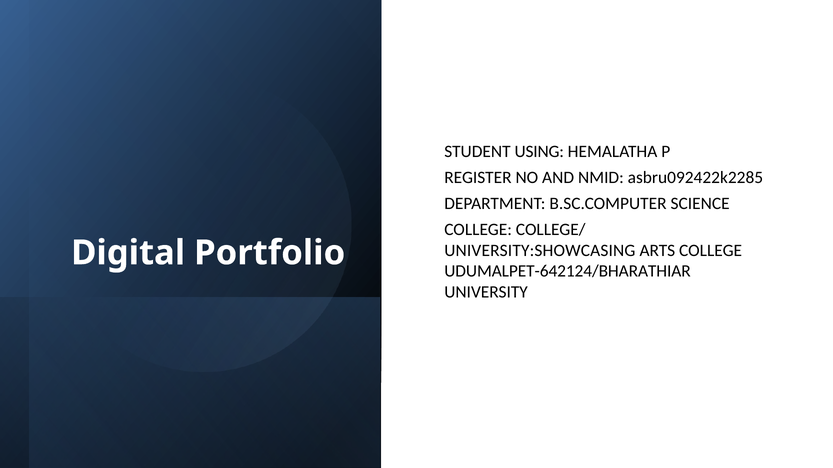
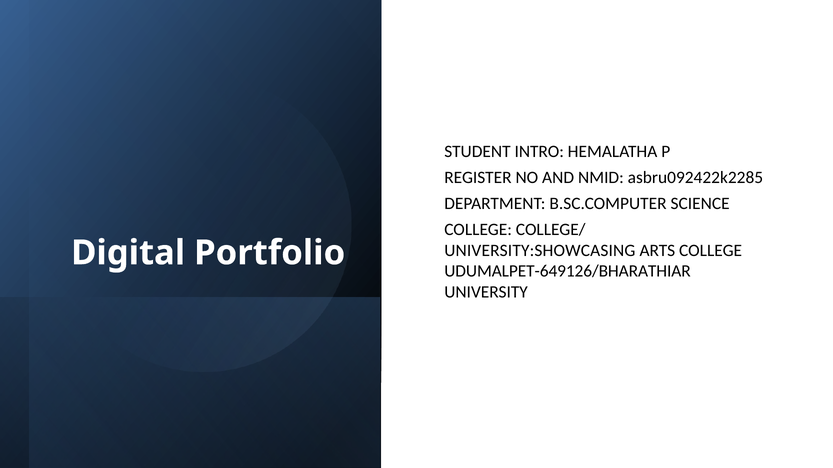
USING: USING -> INTRO (539, 152)
UDUMALPET-642124/BHARATHIAR: UDUMALPET-642124/BHARATHIAR -> UDUMALPET-649126/BHARATHIAR (568, 272)
